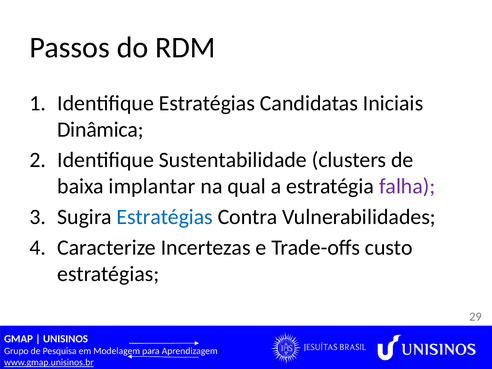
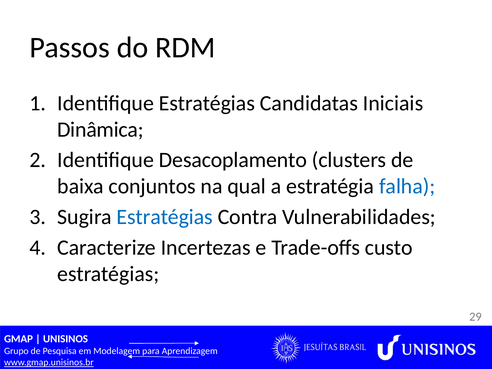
Sustentabilidade: Sustentabilidade -> Desacoplamento (233, 160)
implantar: implantar -> conjuntos (152, 186)
falha colour: purple -> blue (407, 186)
